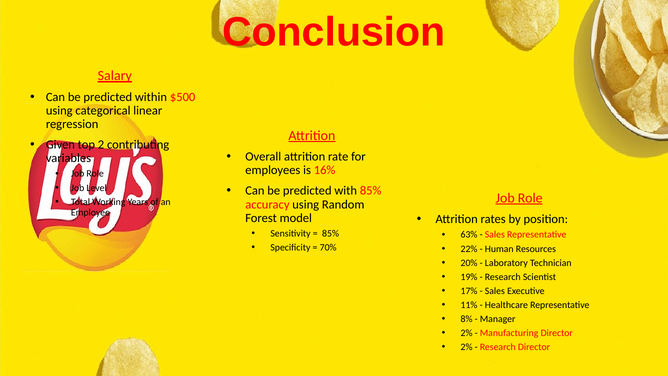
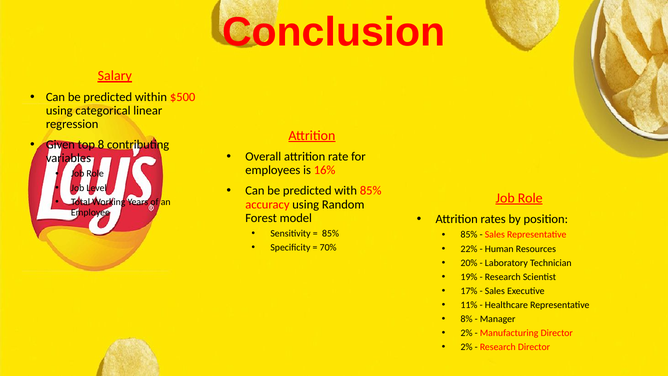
2: 2 -> 8 (101, 145)
63%: 63% -> 85% (469, 235)
